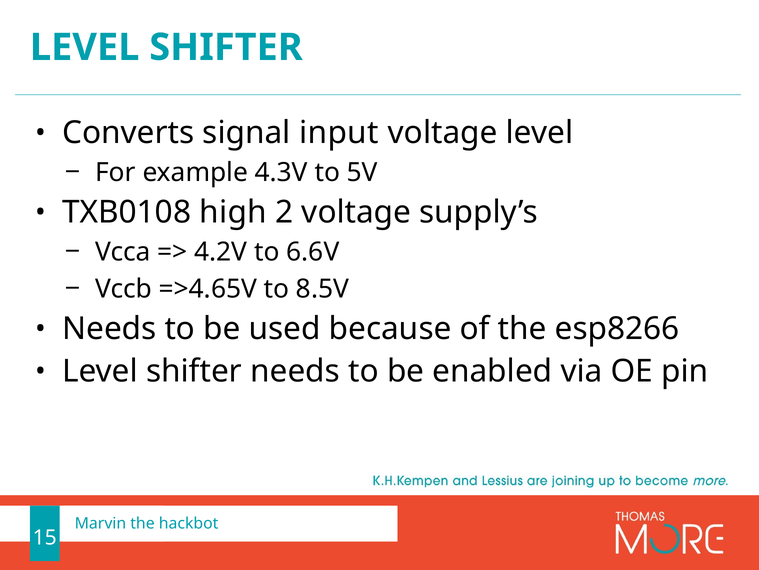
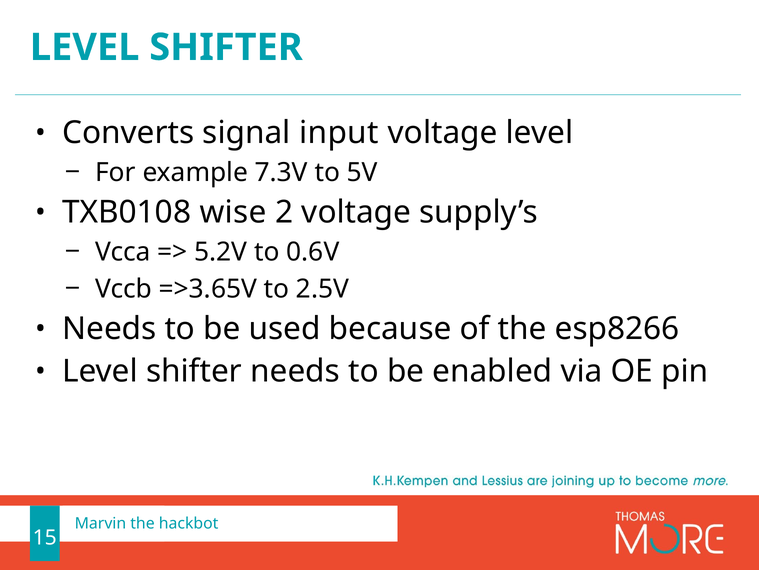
4.3V: 4.3V -> 7.3V (281, 172)
high: high -> wise (233, 212)
4.2V: 4.2V -> 5.2V (221, 252)
6.6V: 6.6V -> 0.6V (313, 252)
=>4.65V: =>4.65V -> =>3.65V (208, 289)
8.5V: 8.5V -> 2.5V (322, 289)
